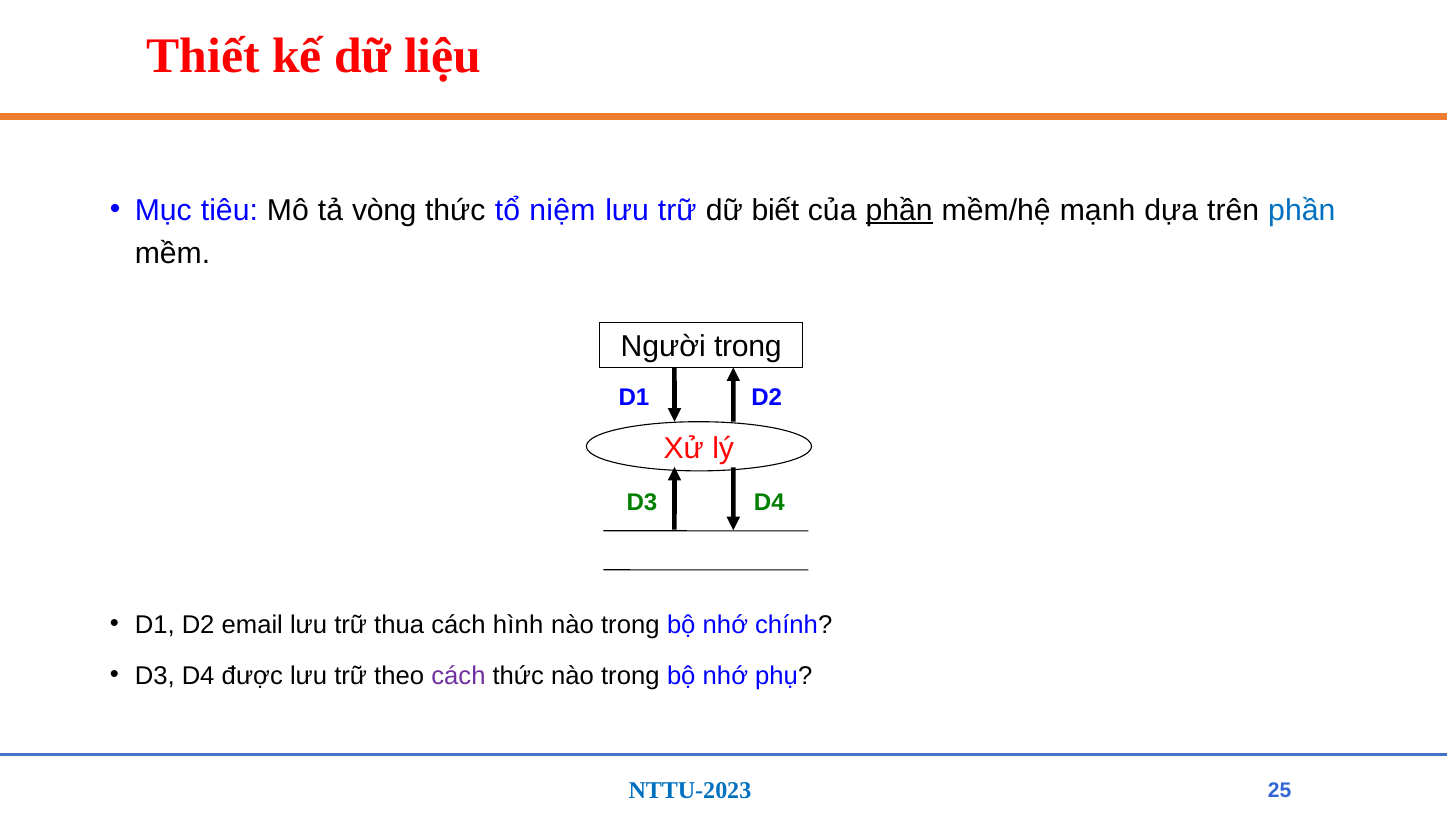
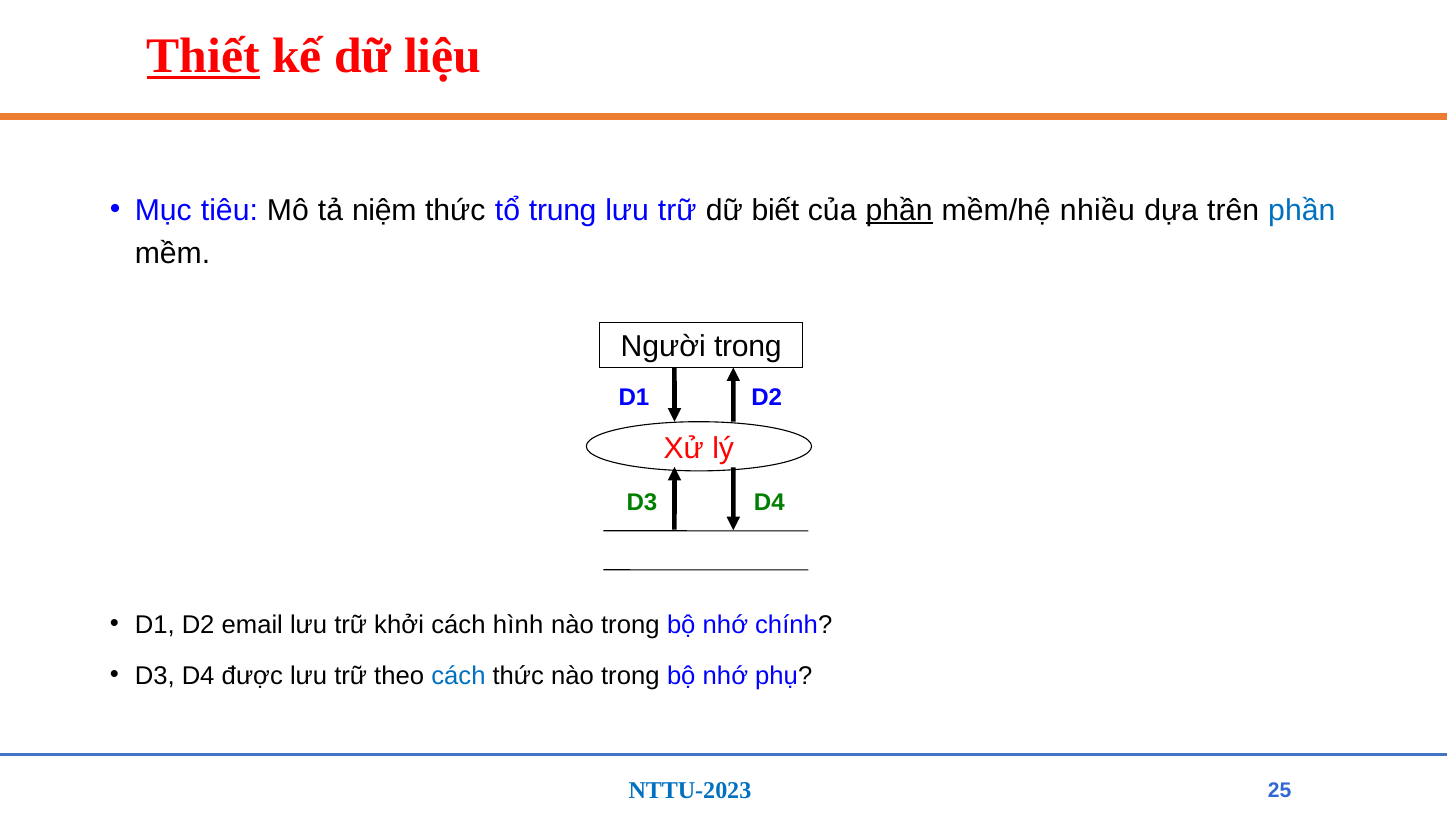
Thiết underline: none -> present (203, 56)
vòng: vòng -> niệm (384, 210)
niệm: niệm -> trung (563, 210)
mạnh: mạnh -> nhiều (1097, 210)
thua: thua -> khởi (399, 625)
cách colour: purple -> blue (458, 676)
